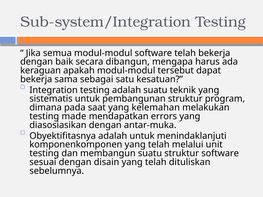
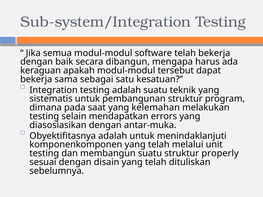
made: made -> selain (74, 116)
struktur software: software -> properly (220, 154)
